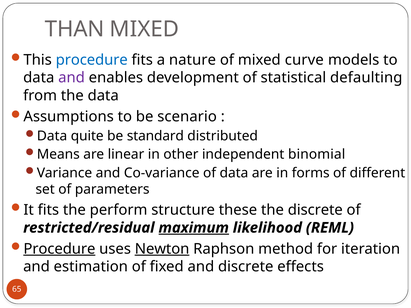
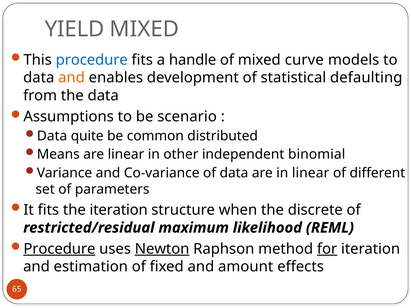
THAN: THAN -> YIELD (75, 29)
nature: nature -> handle (193, 60)
and colour: purple -> orange (72, 78)
standard: standard -> common (155, 136)
in forms: forms -> linear (311, 173)
the perform: perform -> iteration (119, 210)
these: these -> when (238, 210)
maximum underline: present -> none (194, 228)
for underline: none -> present (327, 249)
and discrete: discrete -> amount (246, 267)
